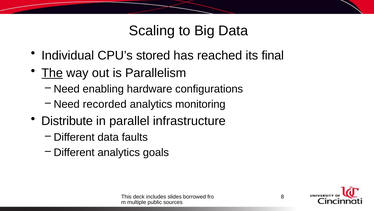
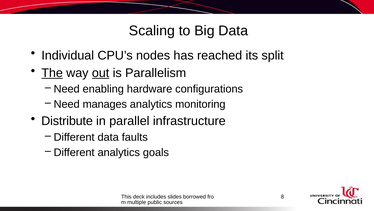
stored: stored -> nodes (153, 55)
final: final -> split (273, 55)
out underline: none -> present (101, 73)
recorded: recorded -> manages (105, 104)
